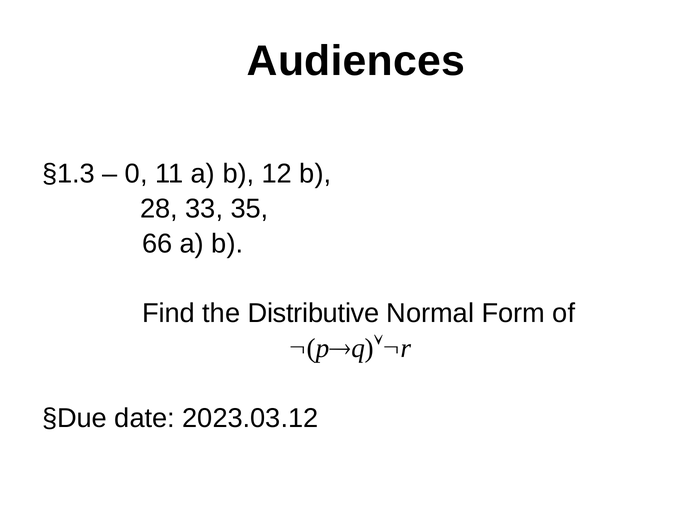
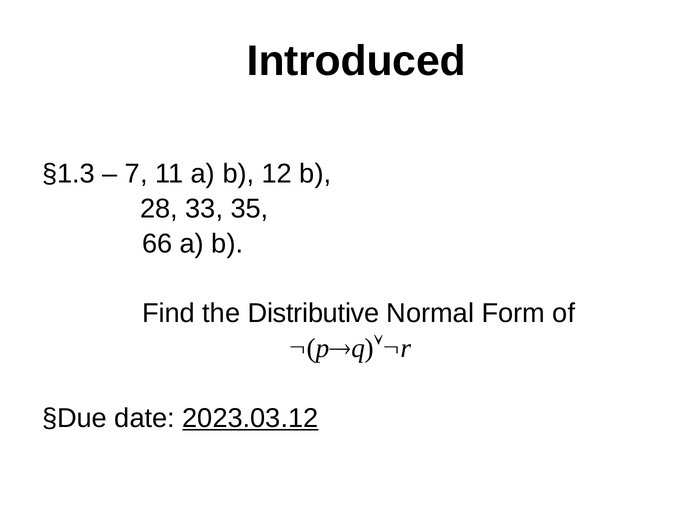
Audiences: Audiences -> Introduced (356, 61)
0: 0 -> 7 (136, 174)
2023.03.12 underline: none -> present (250, 418)
